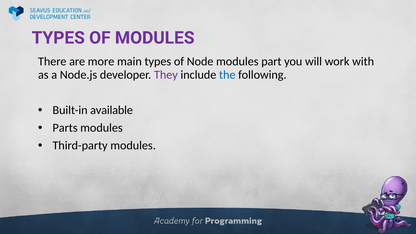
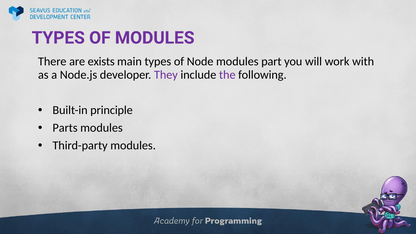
more: more -> exists (101, 62)
the colour: blue -> purple (227, 75)
available: available -> principle (112, 110)
